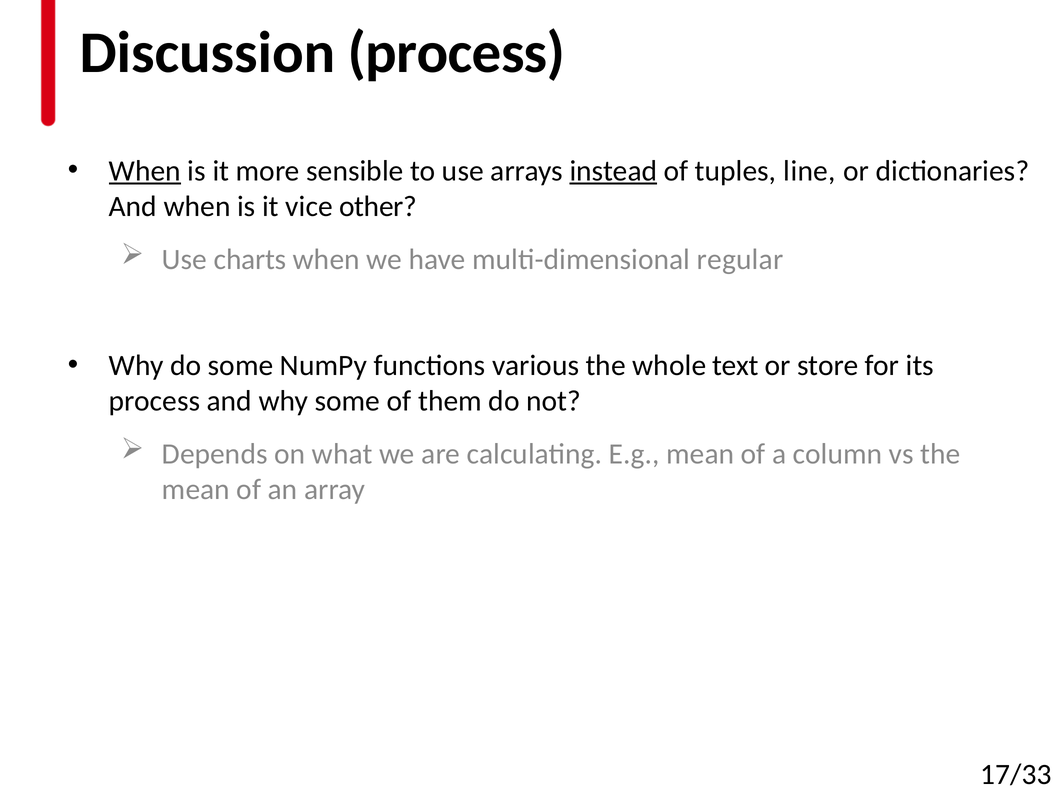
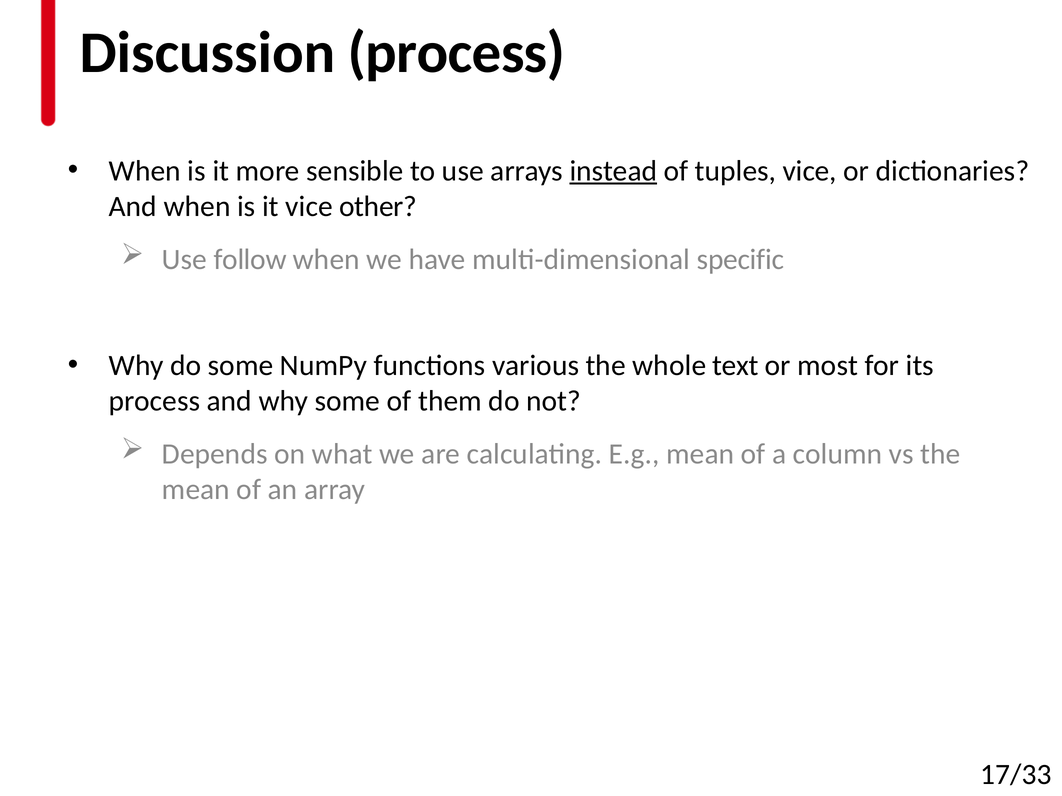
When underline: present -> none (145, 171)
tuples line: line -> vice (810, 171)
charts: charts -> follow (250, 260)
regular: regular -> specific (740, 260)
store: store -> most (828, 366)
